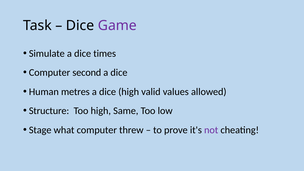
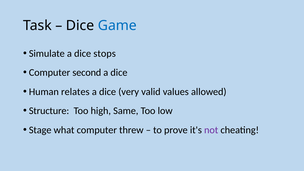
Game colour: purple -> blue (117, 26)
times: times -> stops (105, 53)
metres: metres -> relates (75, 92)
dice high: high -> very (129, 92)
